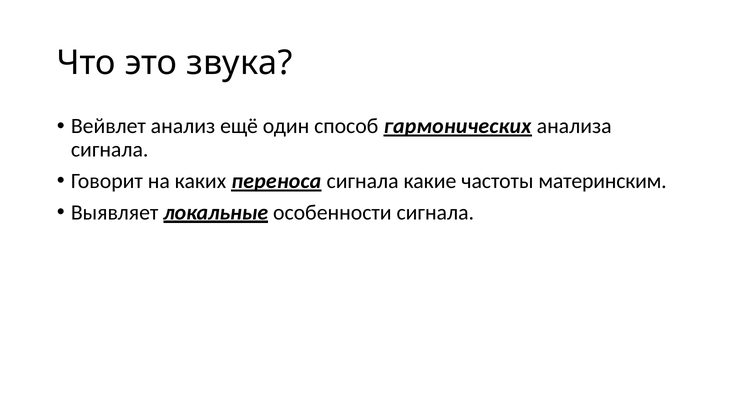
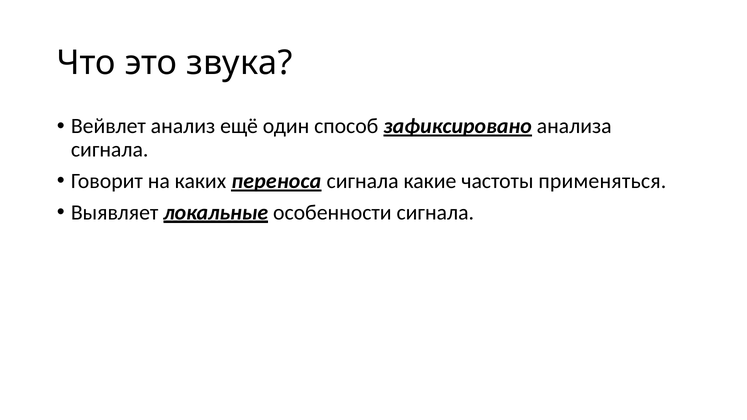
гармонических: гармонических -> зафиксировано (458, 126)
материнским: материнским -> применяться (602, 181)
